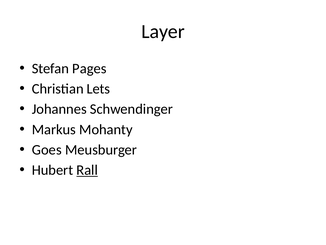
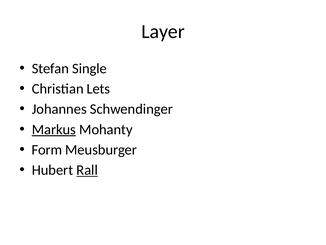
Pages: Pages -> Single (89, 68)
Markus underline: none -> present (54, 129)
Goes: Goes -> Form (47, 150)
